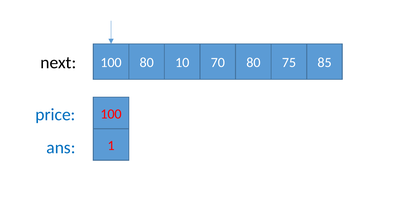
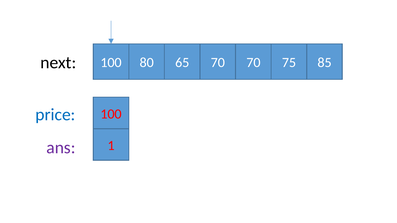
10: 10 -> 65 (182, 63)
70 80: 80 -> 70 (253, 63)
ans colour: blue -> purple (61, 148)
